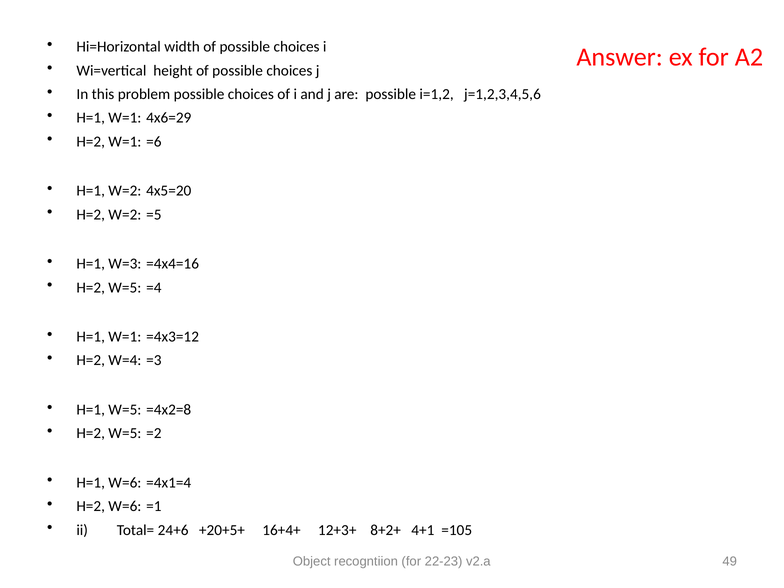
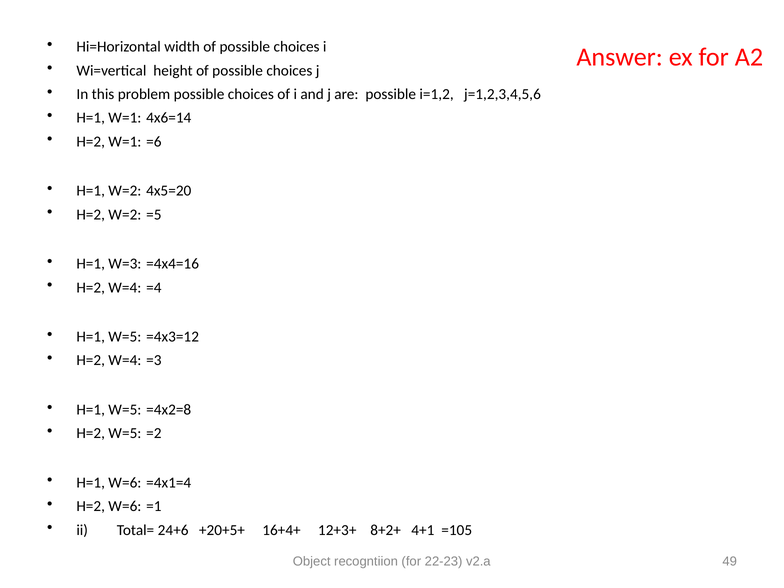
4x6=29: 4x6=29 -> 4x6=14 (169, 118)
W=5: W=5 -> W=4 (125, 287)
W=1: W=1 -> W=5 (125, 337)
